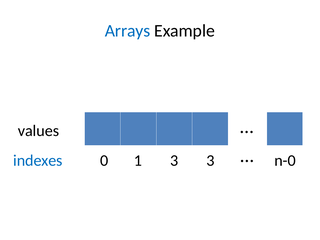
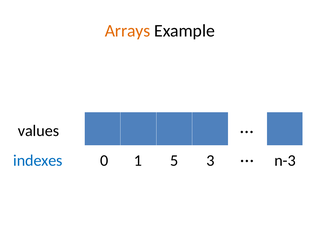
Arrays colour: blue -> orange (128, 31)
1 3: 3 -> 5 (174, 161)
n-0: n-0 -> n-3 (285, 161)
